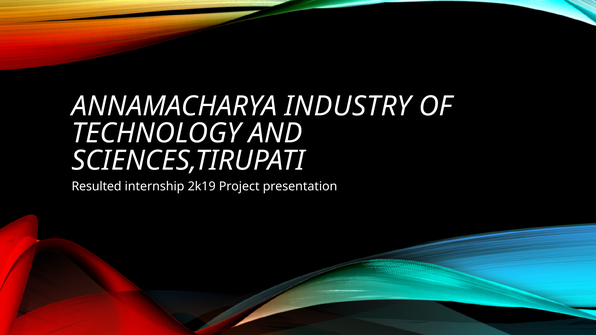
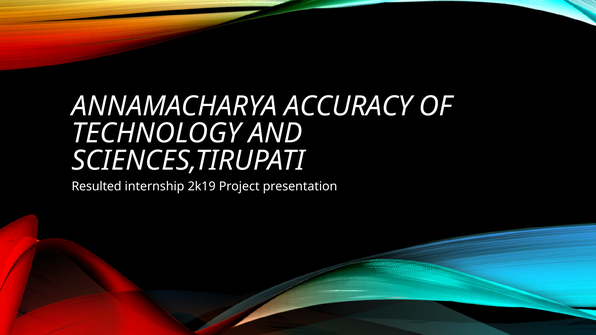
INDUSTRY: INDUSTRY -> ACCURACY (348, 106)
